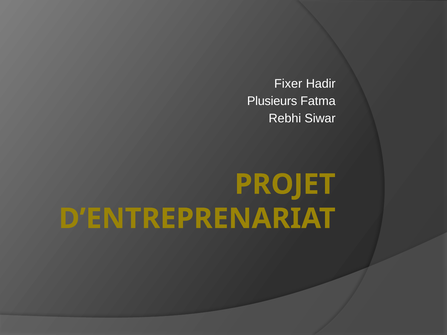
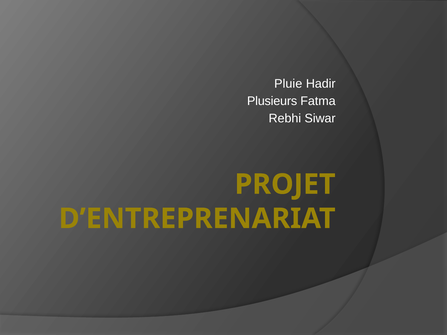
Fixer: Fixer -> Pluie (288, 84)
